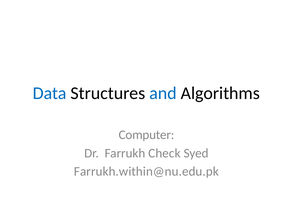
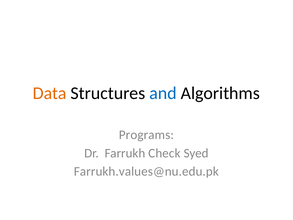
Data colour: blue -> orange (50, 93)
Computer: Computer -> Programs (146, 135)
Farrukh.within@nu.edu.pk: Farrukh.within@nu.edu.pk -> Farrukh.values@nu.edu.pk (146, 171)
